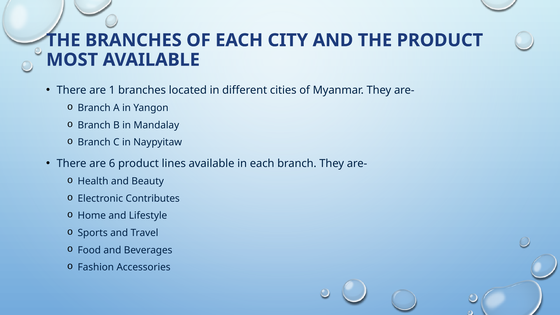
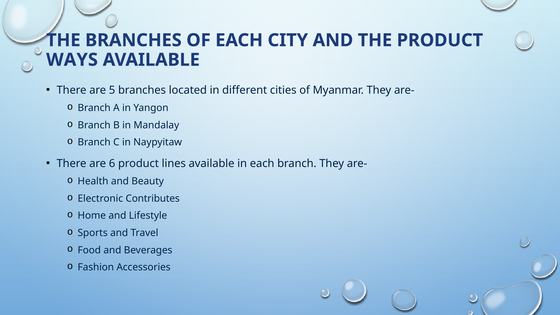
MOST: MOST -> WAYS (72, 60)
1: 1 -> 5 (112, 90)
